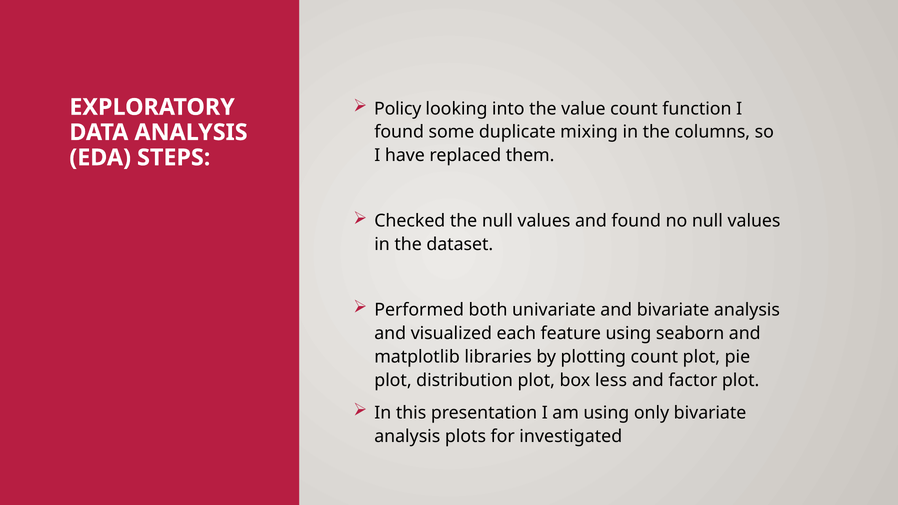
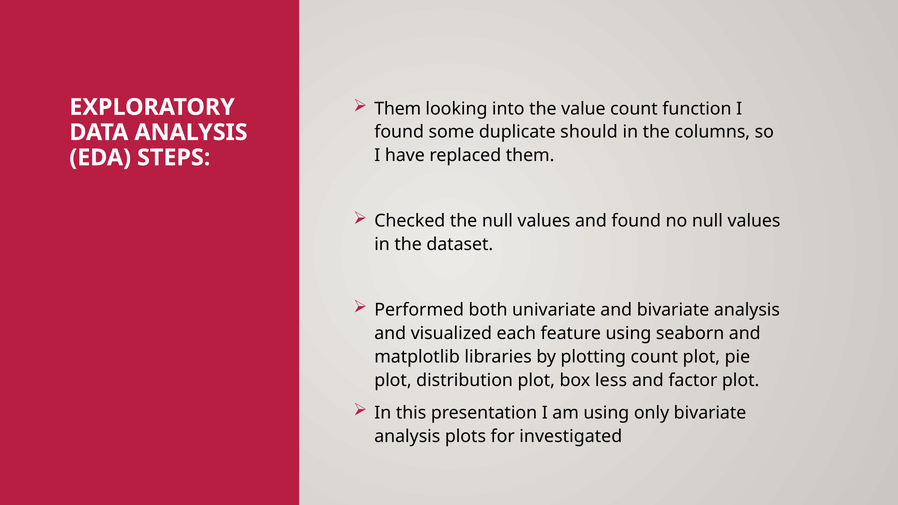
Policy: Policy -> Them (398, 109)
mixing: mixing -> should (589, 132)
